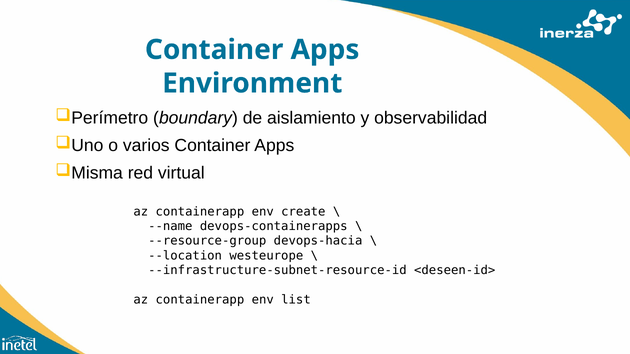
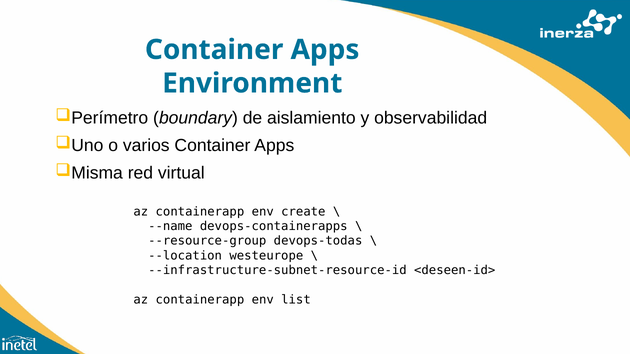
devops-hacia: devops-hacia -> devops-todas (318, 241)
